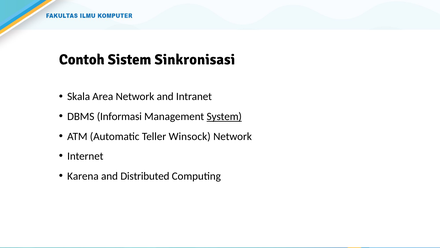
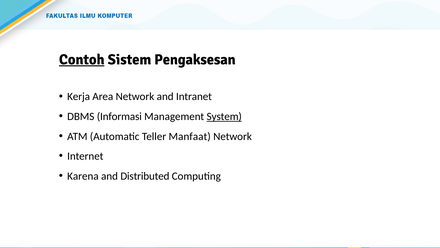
Contoh underline: none -> present (82, 59)
Sinkronisasi: Sinkronisasi -> Pengaksesan (195, 59)
Skala: Skala -> Kerja (79, 96)
Winsock: Winsock -> Manfaat (190, 136)
